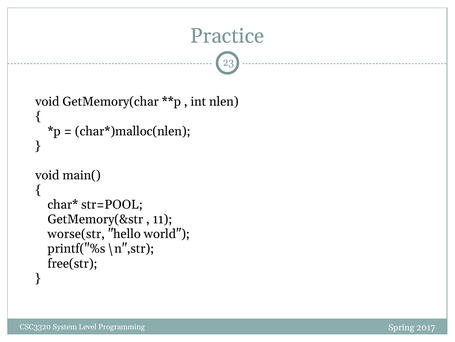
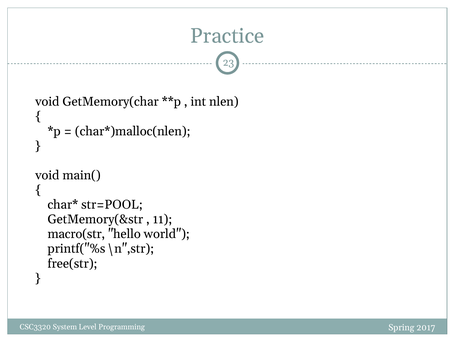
worse(str: worse(str -> macro(str (76, 234)
